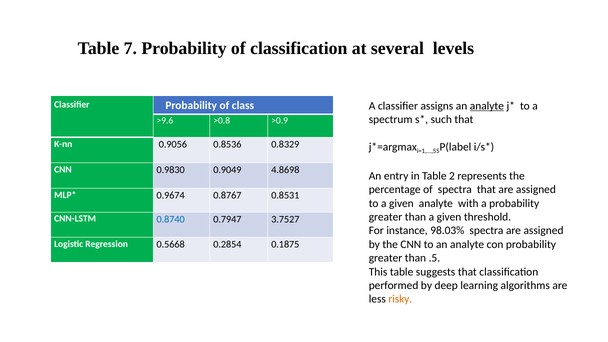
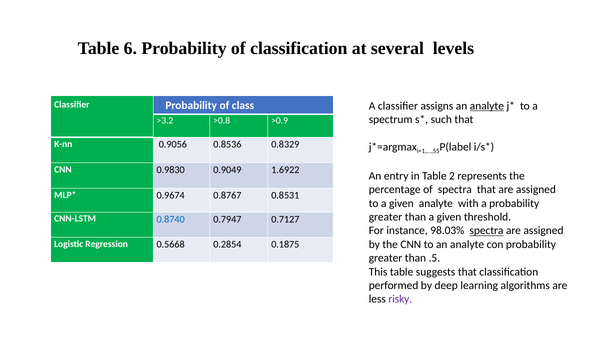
7: 7 -> 6 (130, 48)
>9.6: >9.6 -> >3.2 (165, 121)
4.8698: 4.8698 -> 1.6922 (285, 170)
3.7527: 3.7527 -> 0.7127 (285, 219)
spectra underline: none -> present (486, 231)
risky colour: orange -> purple (400, 299)
